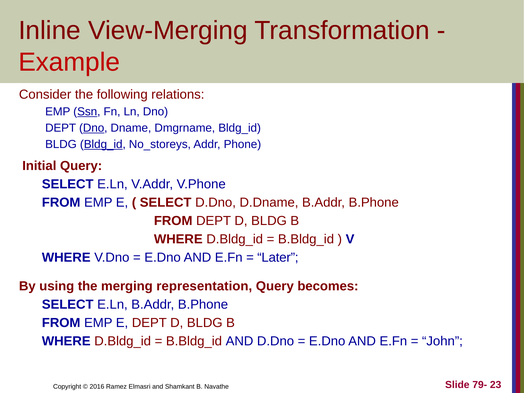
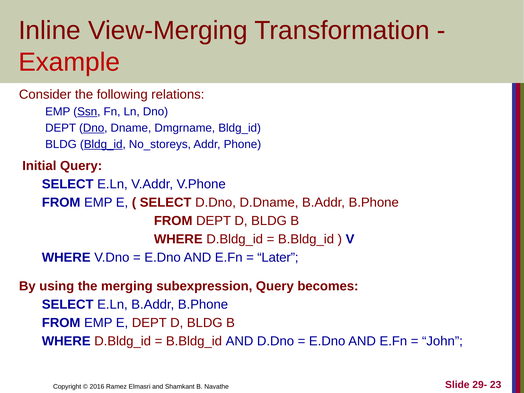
representation: representation -> subexpression (204, 286)
79-: 79- -> 29- (480, 385)
